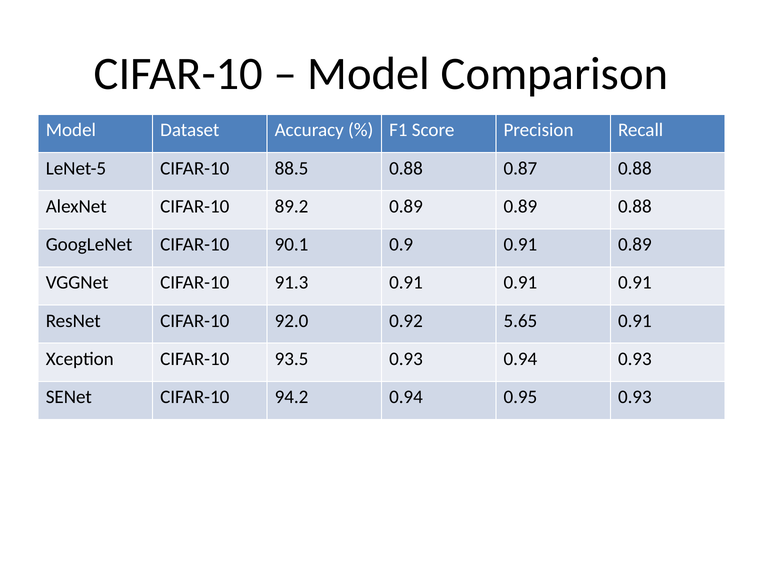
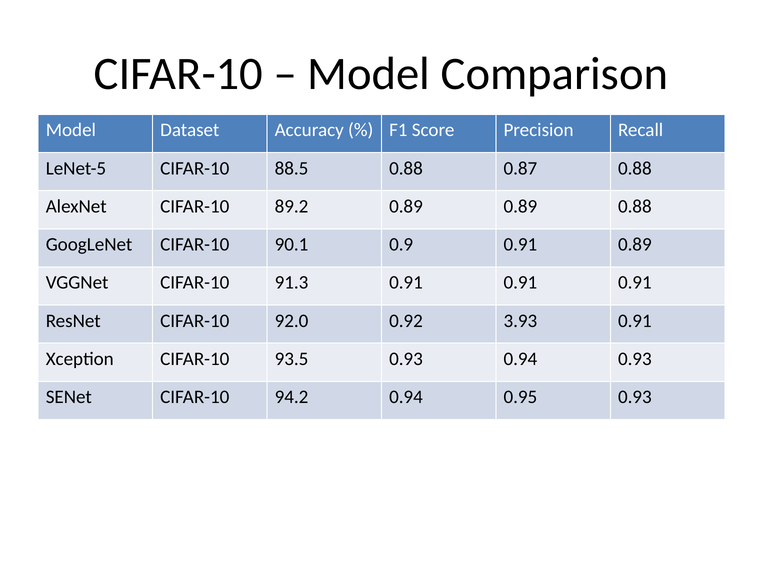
5.65: 5.65 -> 3.93 (520, 321)
